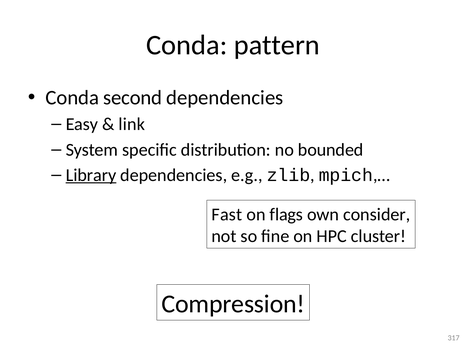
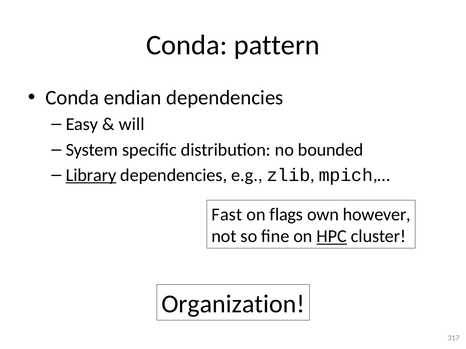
second: second -> endian (133, 98)
link: link -> will (132, 125)
consider: consider -> however (377, 215)
HPC underline: none -> present (332, 237)
Compression: Compression -> Organization (233, 304)
